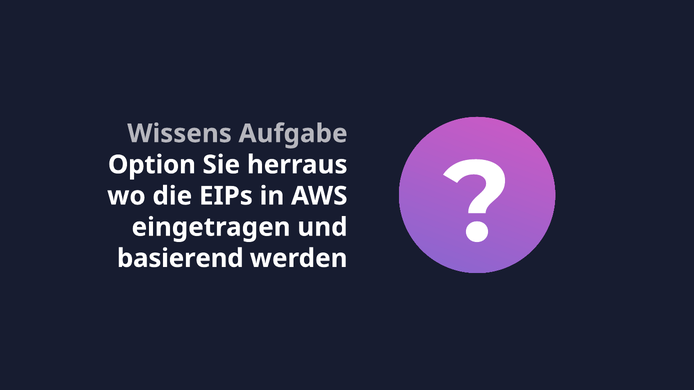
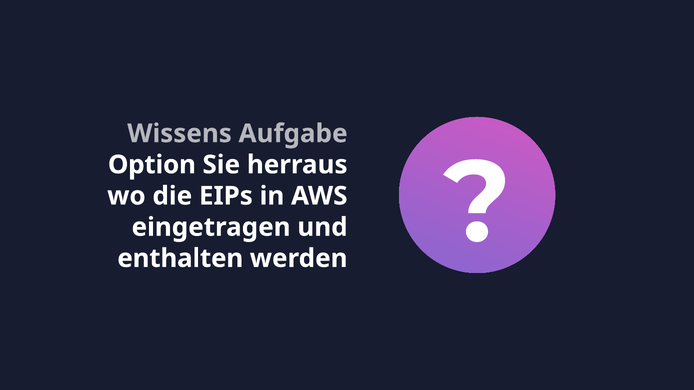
basierend: basierend -> enthalten (180, 259)
